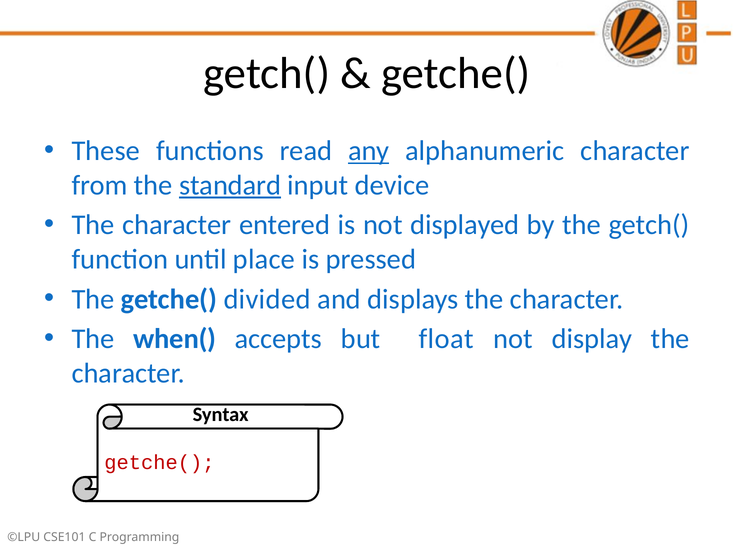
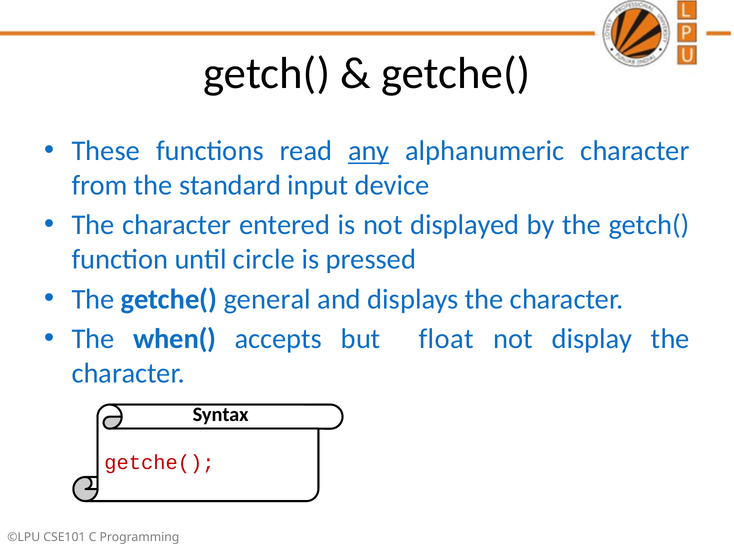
standard underline: present -> none (230, 185)
place: place -> circle (264, 259)
divided: divided -> general (267, 299)
